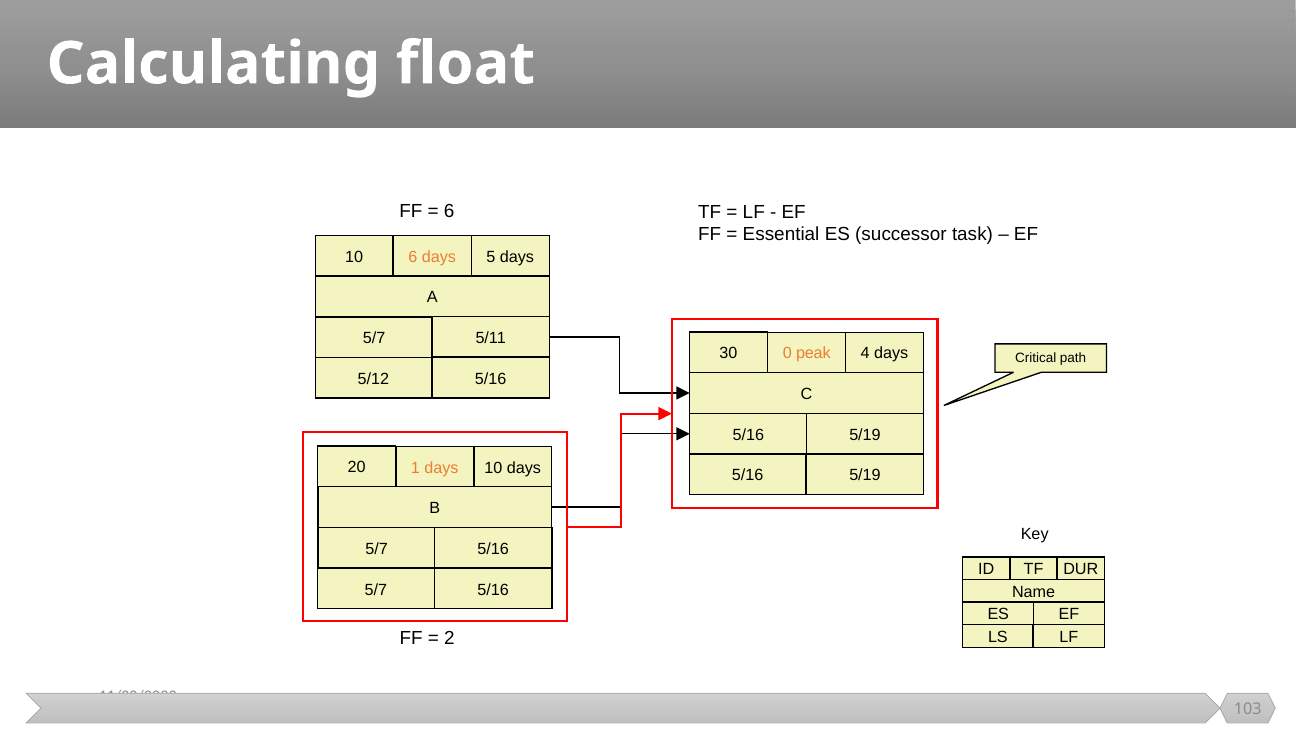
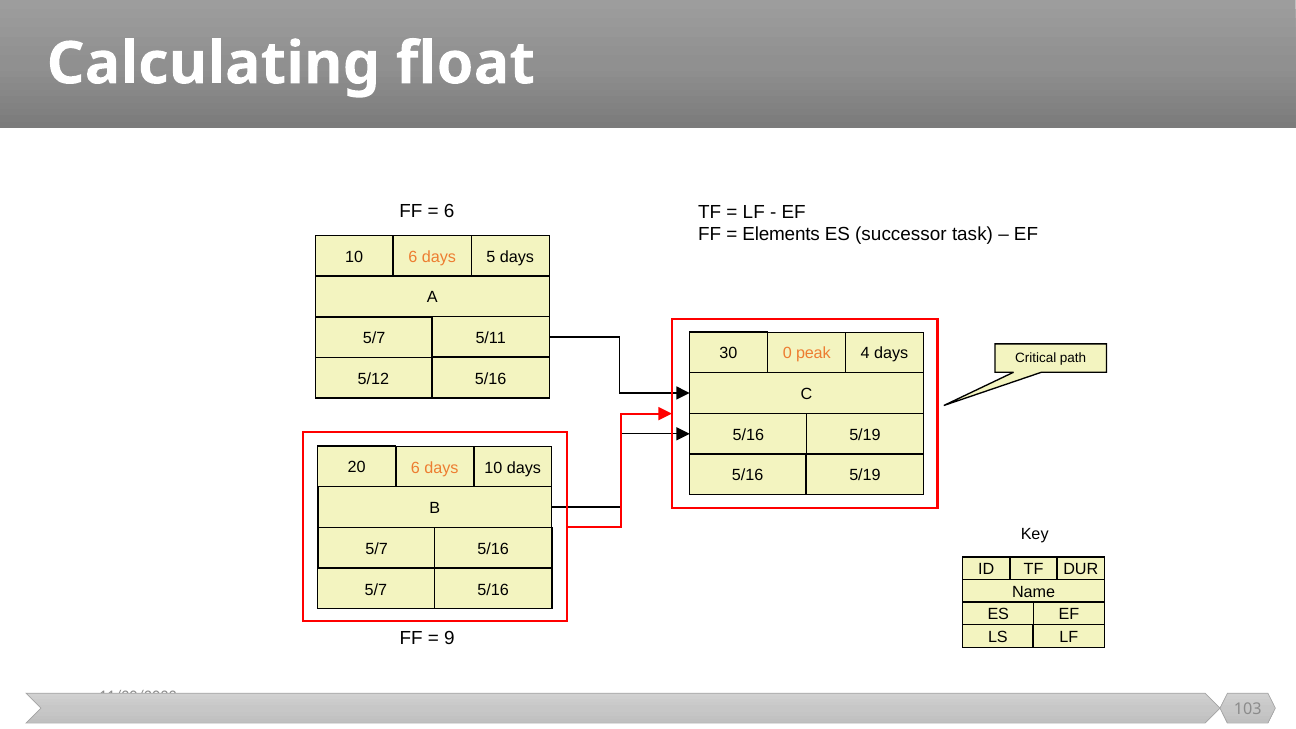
Essential: Essential -> Elements (781, 235)
20 1: 1 -> 6 (415, 468)
2: 2 -> 9 (449, 638)
